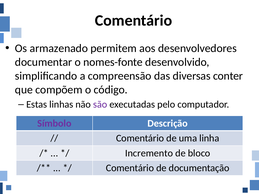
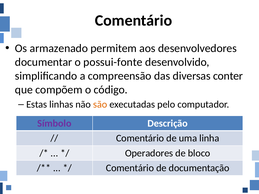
nomes-fonte: nomes-fonte -> possui-fonte (113, 62)
são colour: purple -> orange (100, 105)
Incremento: Incremento -> Operadores (149, 153)
